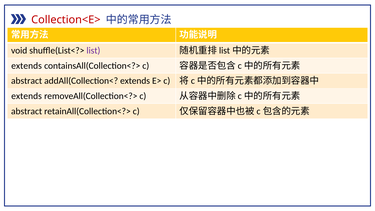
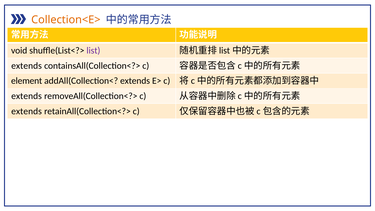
Collection<E> colour: red -> orange (66, 20)
abstract: abstract -> element (27, 81)
abstract: abstract -> extends (27, 111)
